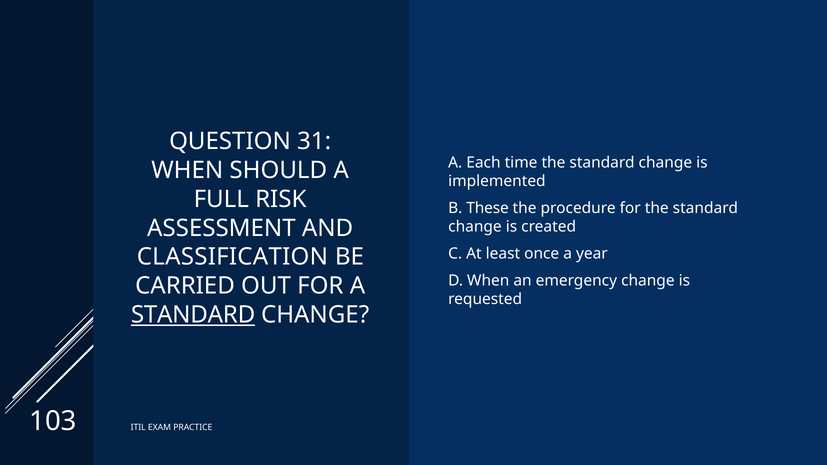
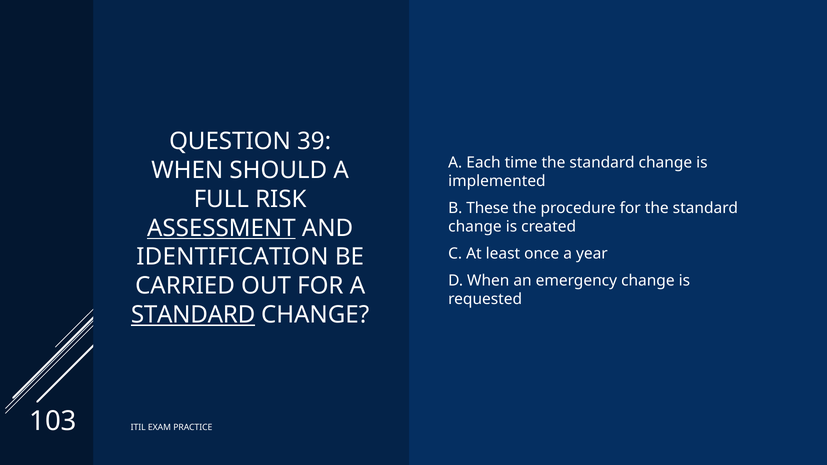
31: 31 -> 39 (314, 142)
ASSESSMENT underline: none -> present (221, 228)
CLASSIFICATION: CLASSIFICATION -> IDENTIFICATION (232, 257)
